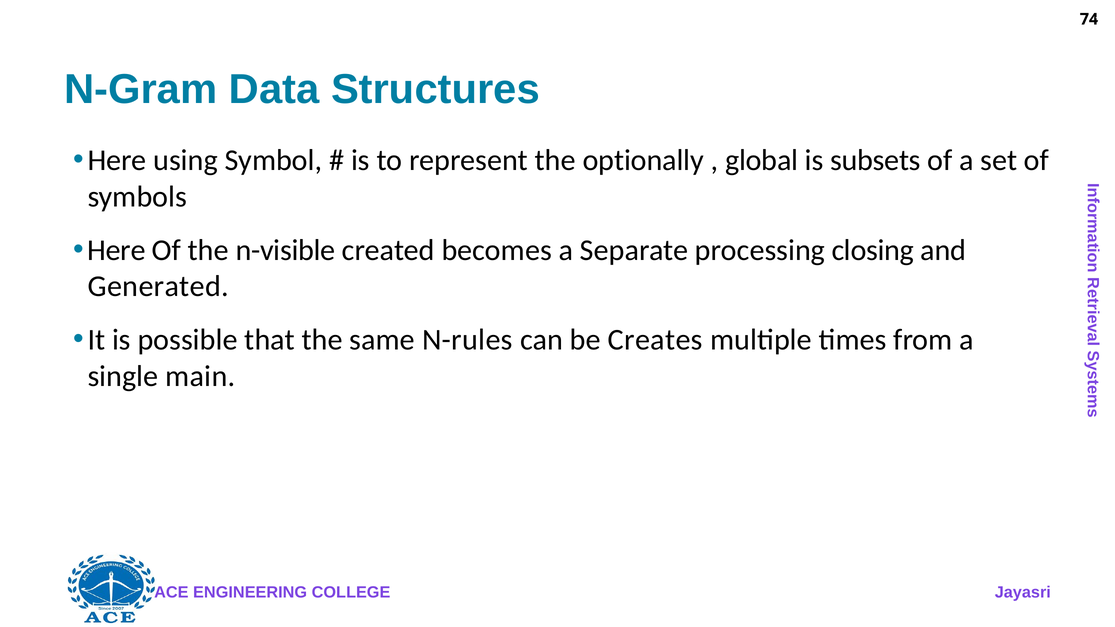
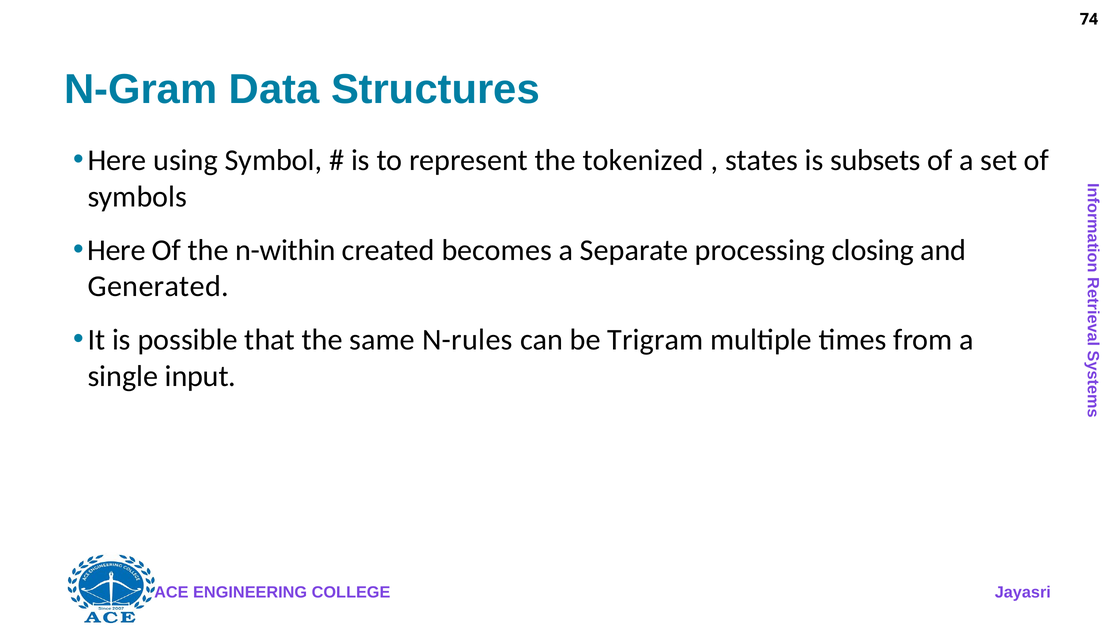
optionally: optionally -> tokenized (643, 160)
global: global -> states (762, 160)
n-visible: n-visible -> n-within (285, 250)
Creates: Creates -> Trigram (655, 340)
main: main -> input (200, 376)
